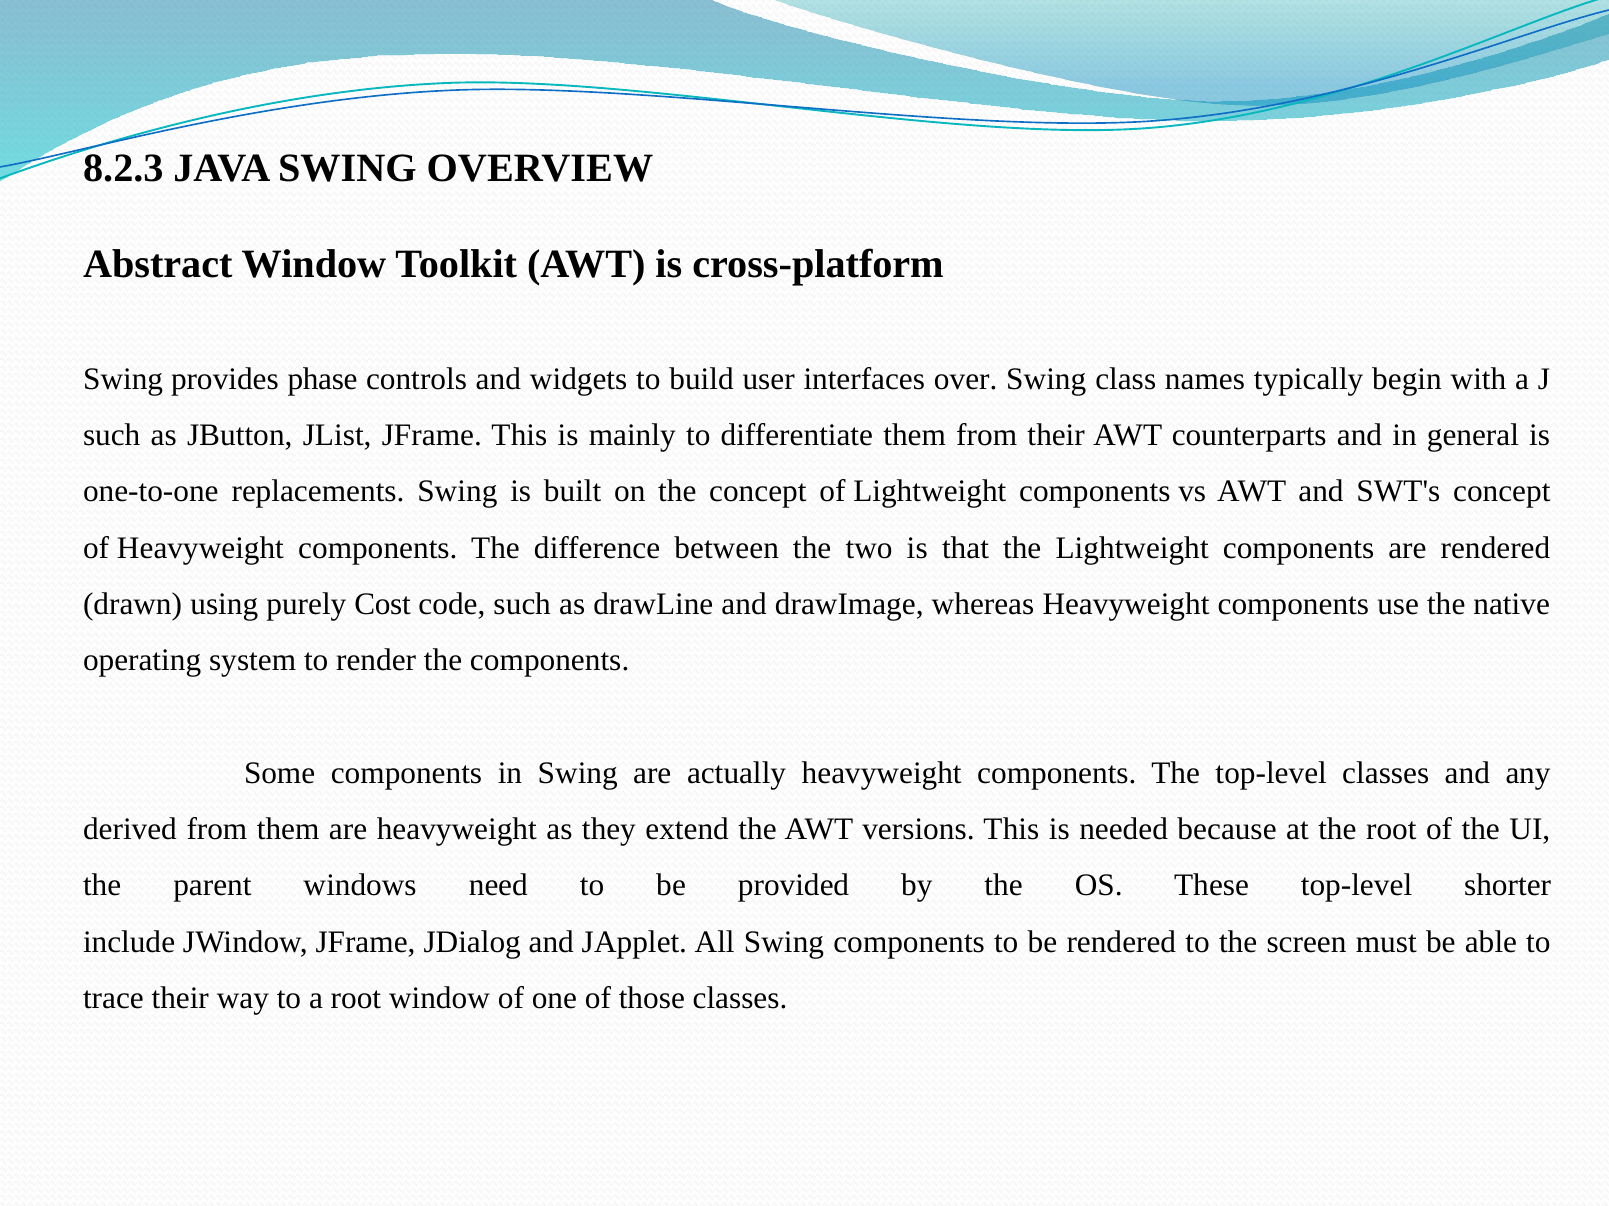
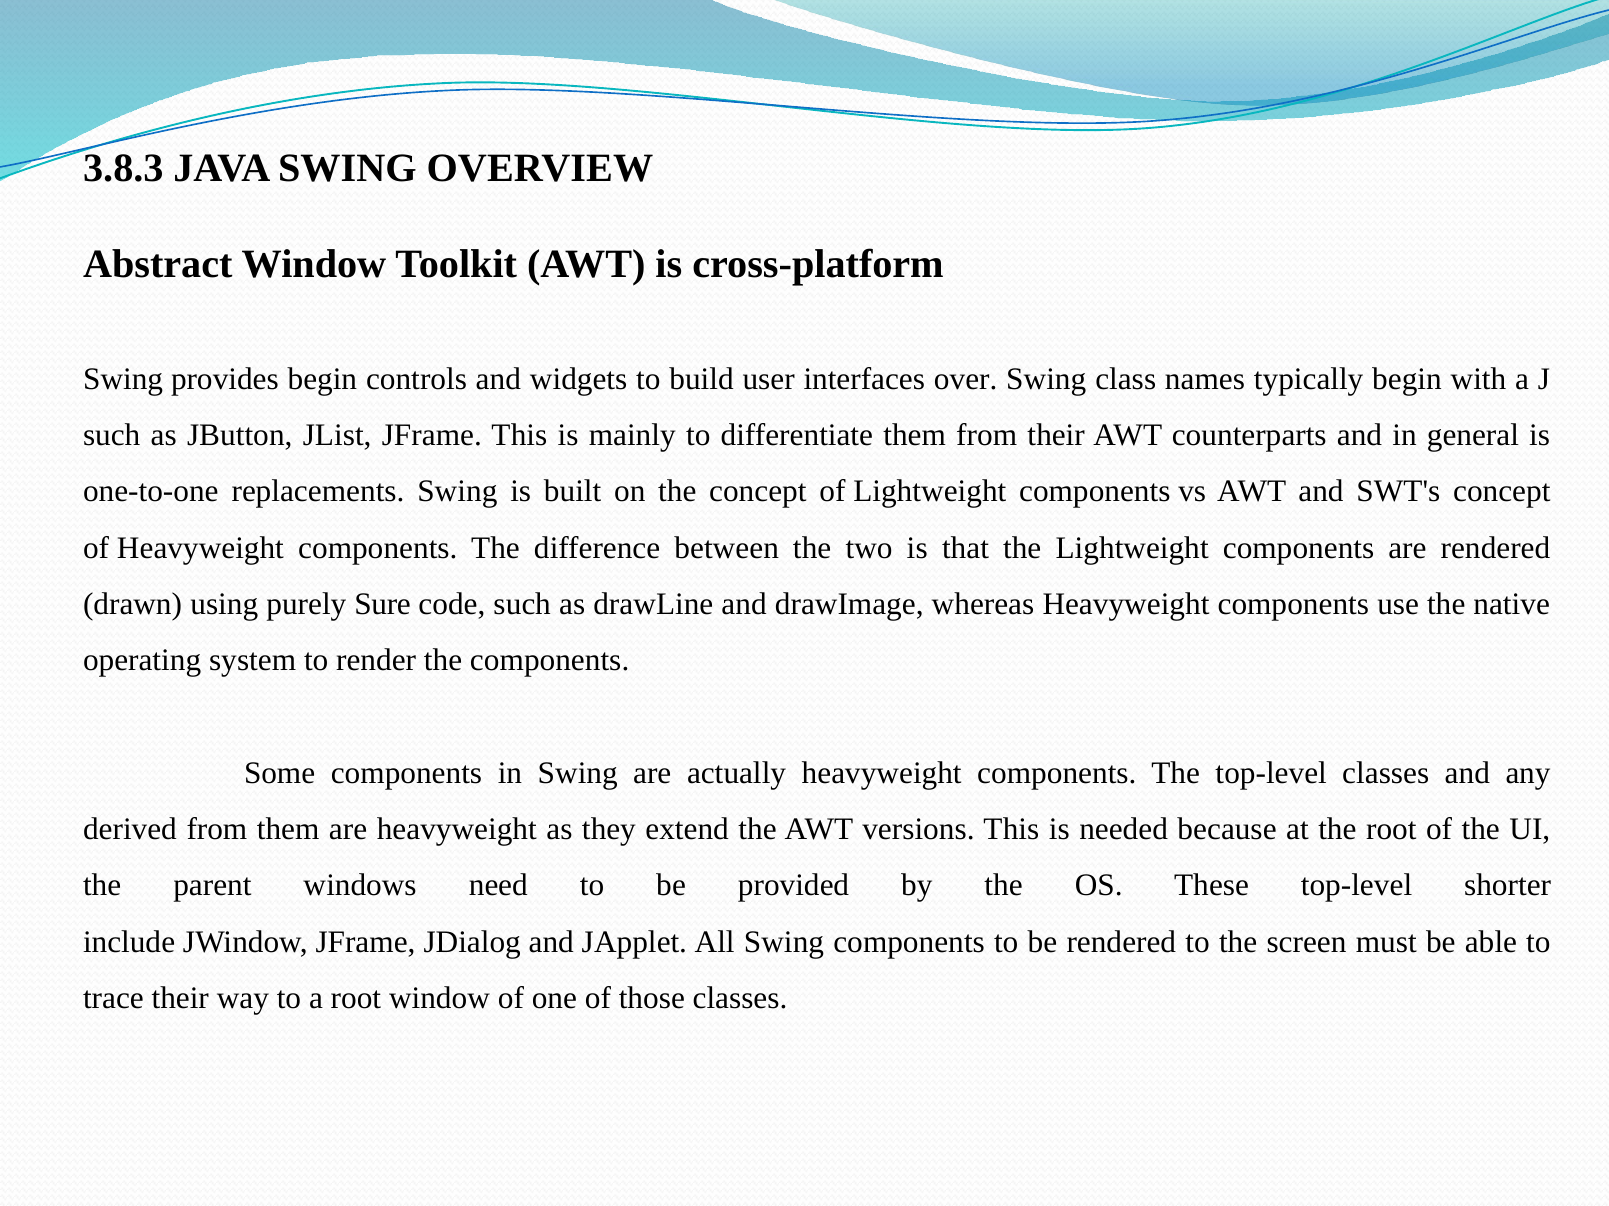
8.2.3: 8.2.3 -> 3.8.3 (123, 168)
provides phase: phase -> begin (322, 379)
Cost: Cost -> Sure (383, 605)
